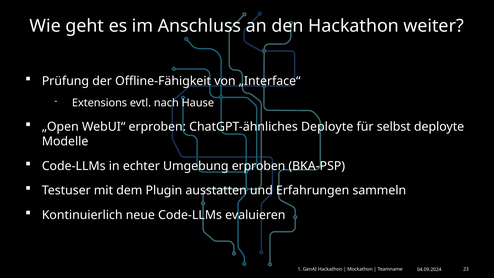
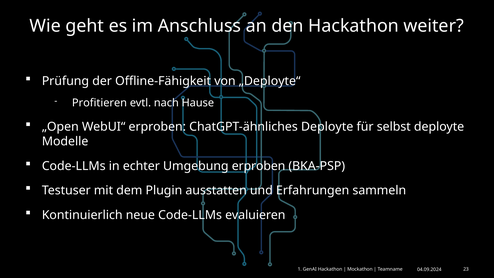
„Interface“: „Interface“ -> „Deployte“ (270, 81)
Extensions: Extensions -> Profitieren (99, 103)
